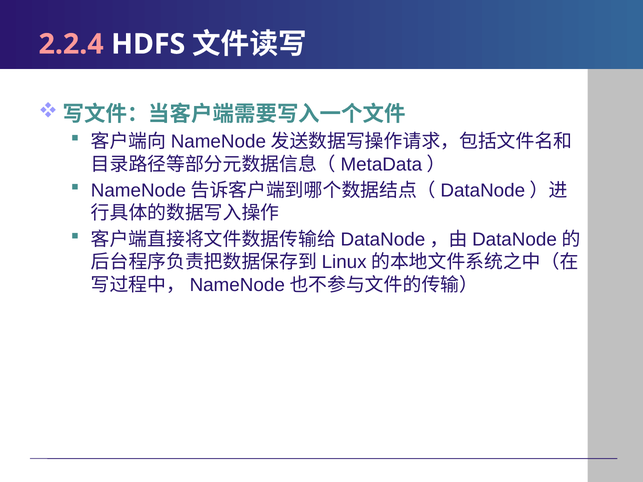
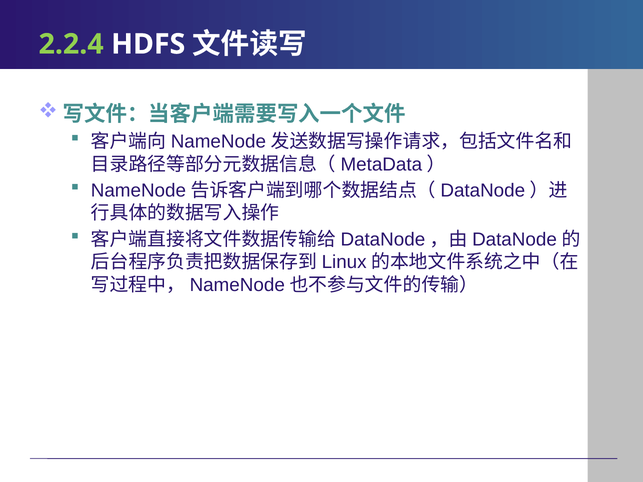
2.2.4 colour: pink -> light green (71, 44)
